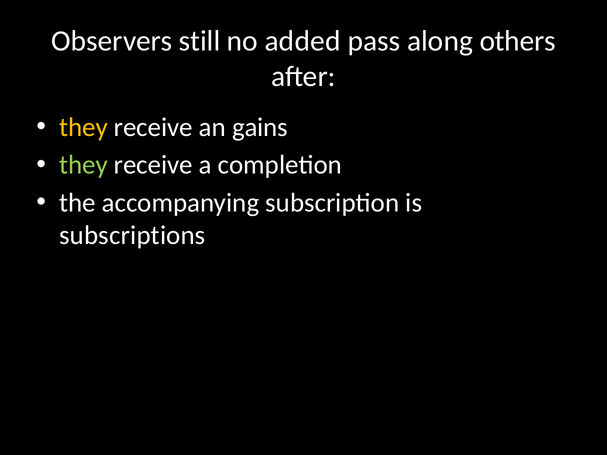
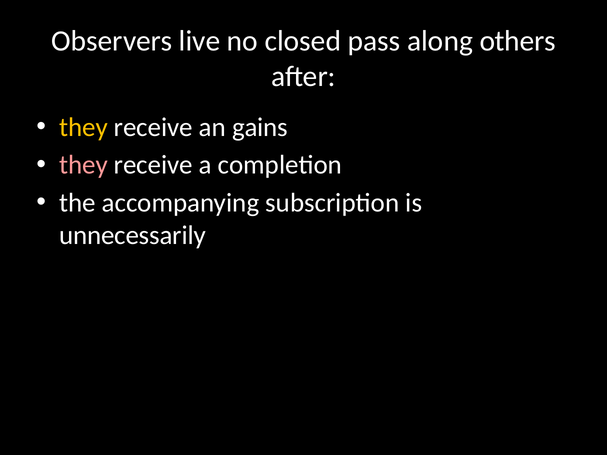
still: still -> live (200, 41)
added: added -> closed (303, 41)
they colour: light green -> pink (84, 165)
subscriptions: subscriptions -> unnecessarily (133, 235)
